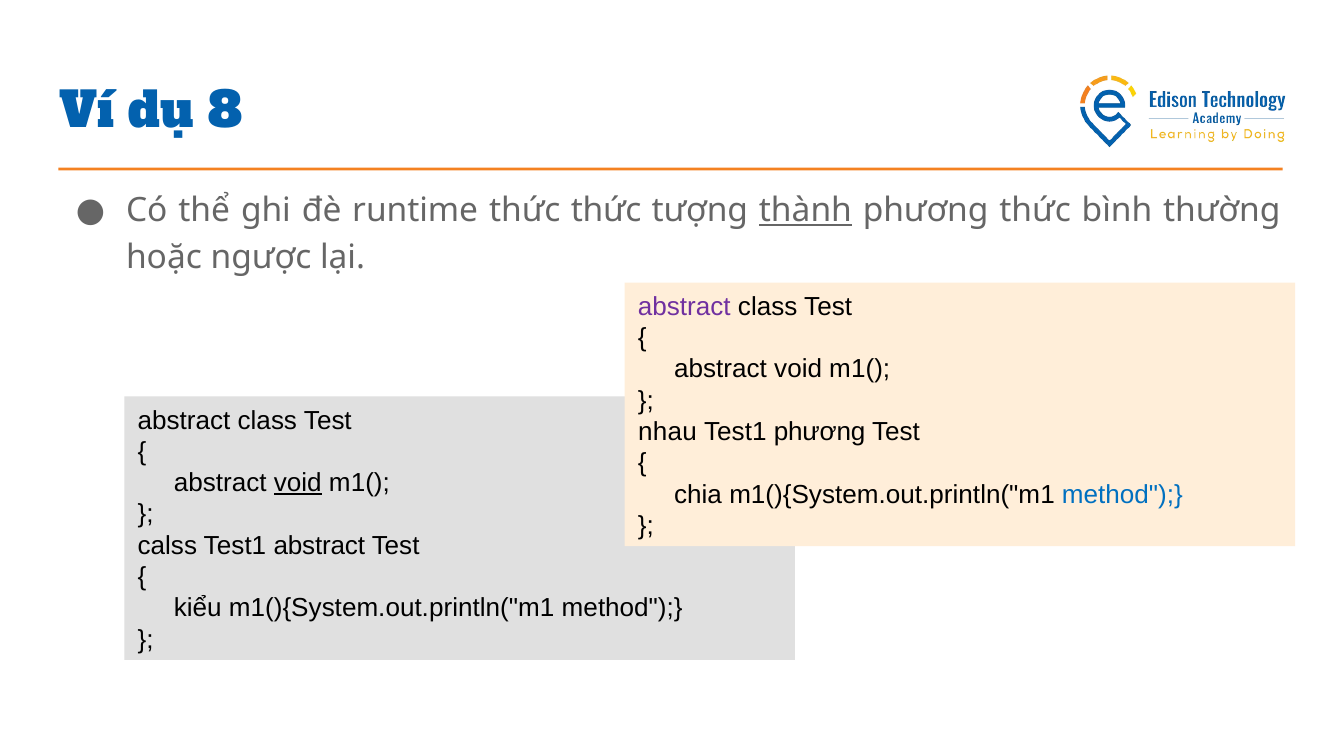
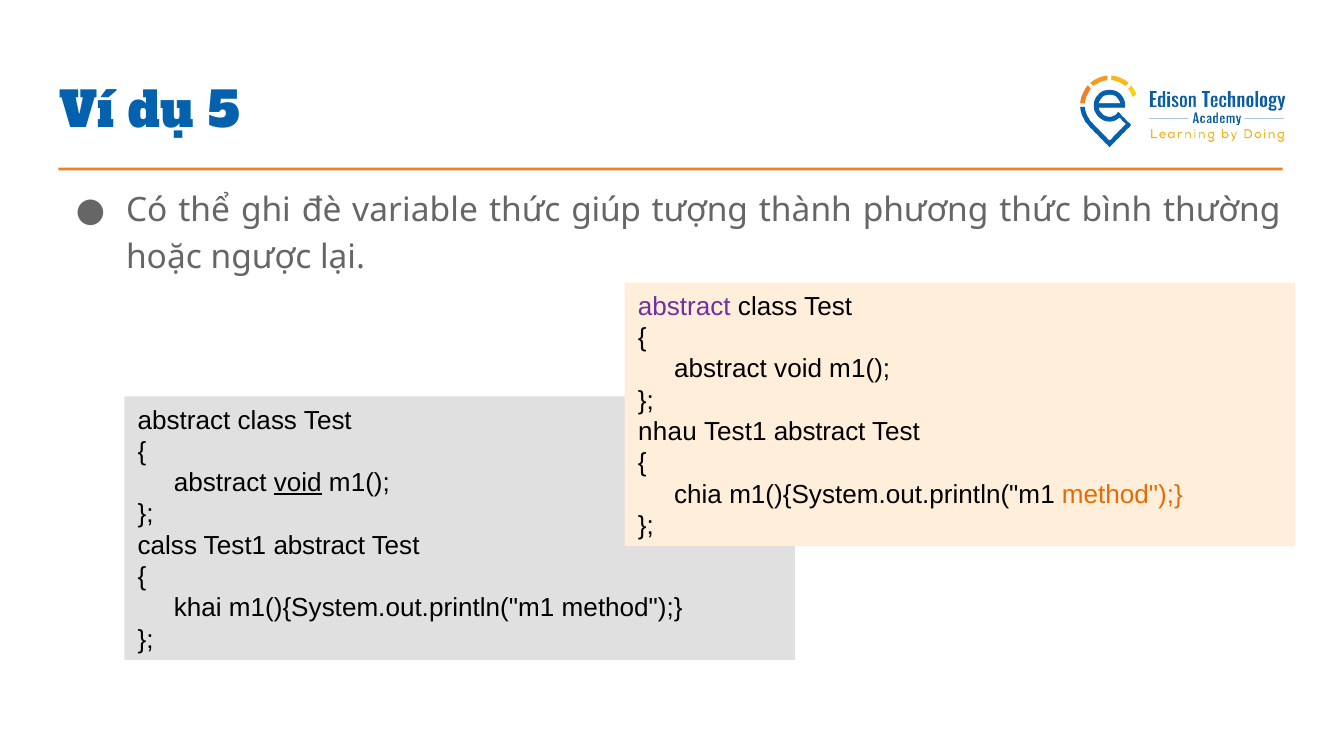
8: 8 -> 5 (225, 111)
runtime: runtime -> variable (415, 211)
thức thức: thức -> giúp (606, 211)
thành underline: present -> none (805, 211)
phương: phương -> abstract (820, 432)
method colour: blue -> orange (1122, 495)
kiểu: kiểu -> khai (198, 608)
